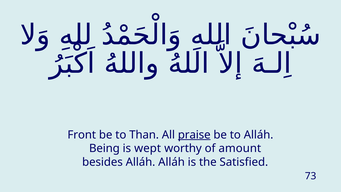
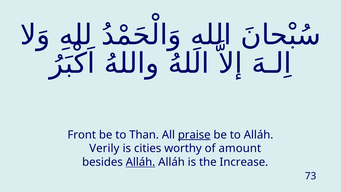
Being: Being -> Verily (104, 148)
wept: wept -> cities (148, 148)
Alláh underline: none -> present (141, 162)
Satisfied: Satisfied -> Increase (244, 162)
